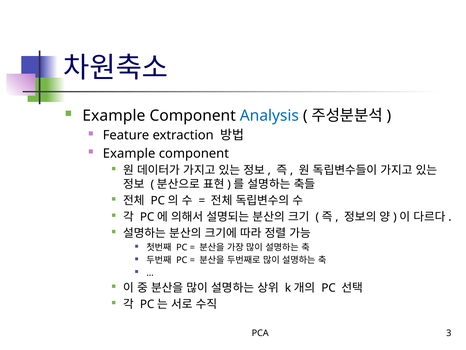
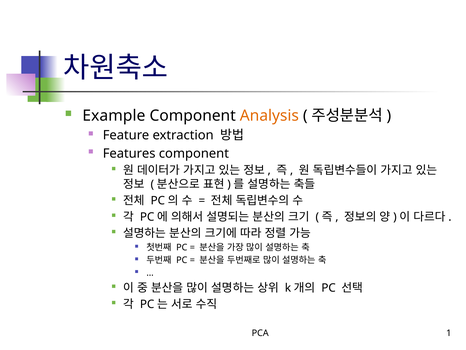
Analysis colour: blue -> orange (269, 116)
Example: Example -> Features (129, 153)
3: 3 -> 1 (449, 333)
